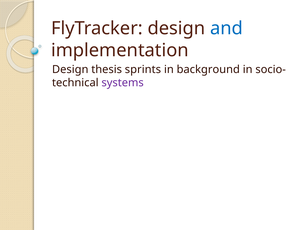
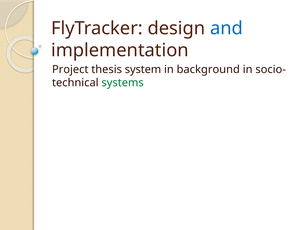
Design: Design -> Project (70, 70)
sprints: sprints -> system (143, 70)
systems colour: purple -> green (123, 83)
